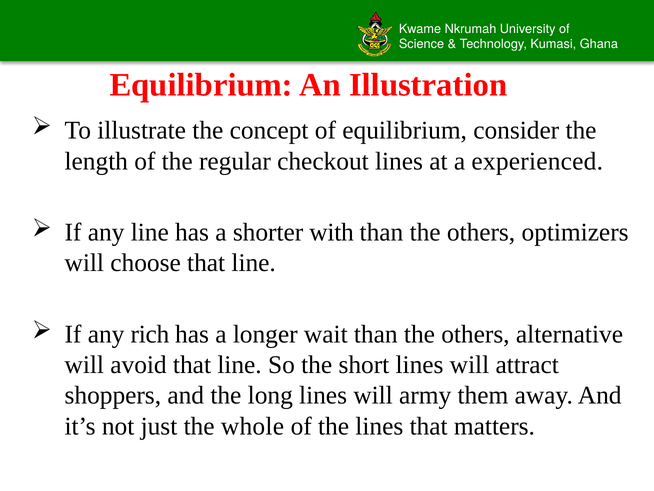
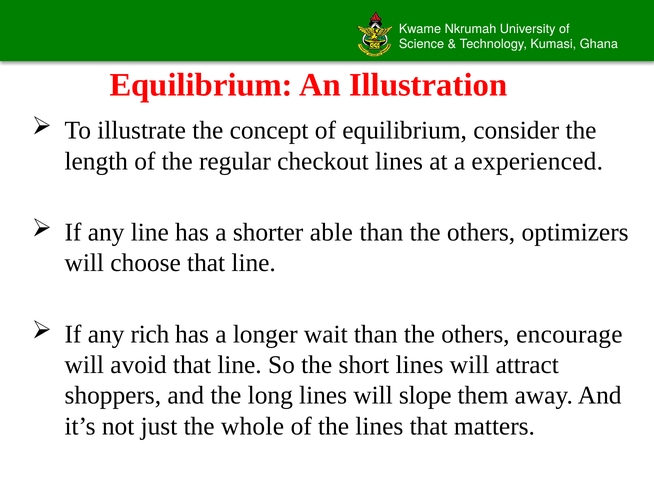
with: with -> able (331, 232)
alternative: alternative -> encourage (569, 334)
army: army -> slope (425, 395)
